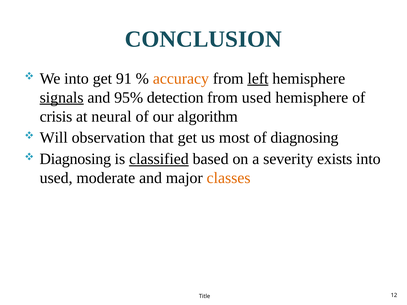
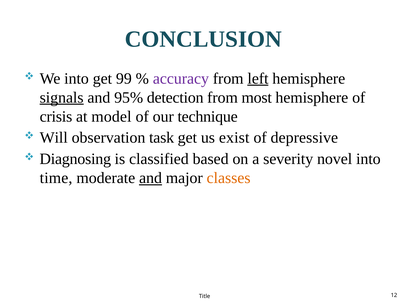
91: 91 -> 99 (124, 79)
accuracy colour: orange -> purple (181, 79)
from used: used -> most (257, 98)
neural: neural -> model (111, 117)
algorithm: algorithm -> technique (208, 117)
that: that -> task (162, 138)
most: most -> exist (234, 138)
of diagnosing: diagnosing -> depressive (304, 138)
classified underline: present -> none (159, 159)
exists: exists -> novel (335, 159)
used: used -> time (56, 178)
and underline: none -> present (151, 178)
